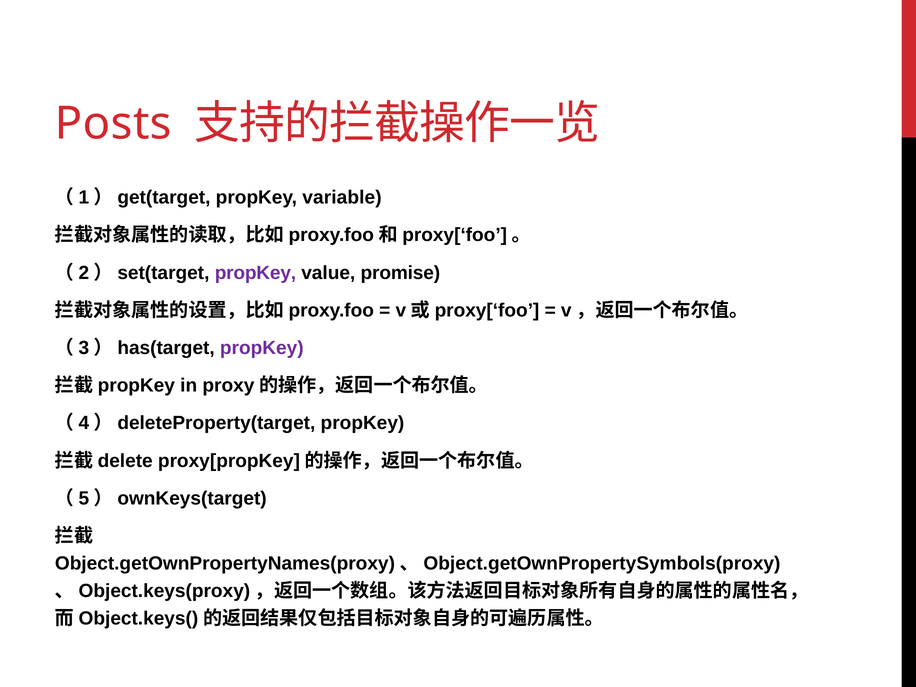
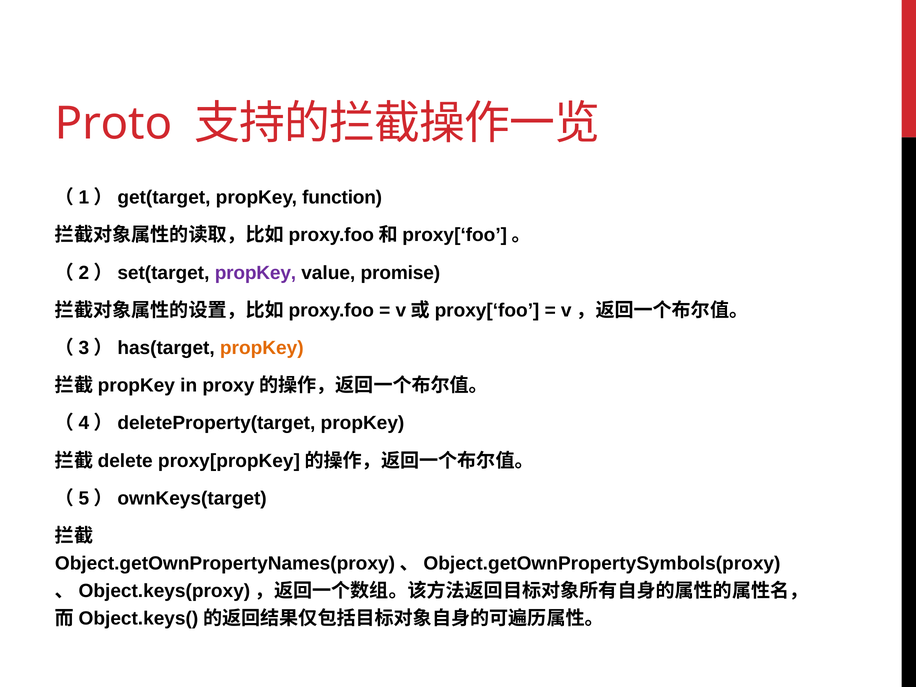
Posts: Posts -> Proto (114, 124)
variable: variable -> function (342, 197)
propKey colour: purple -> orange (262, 348)
